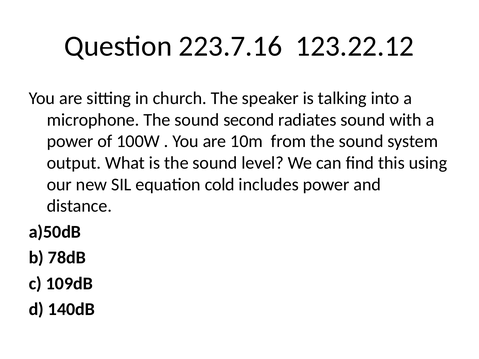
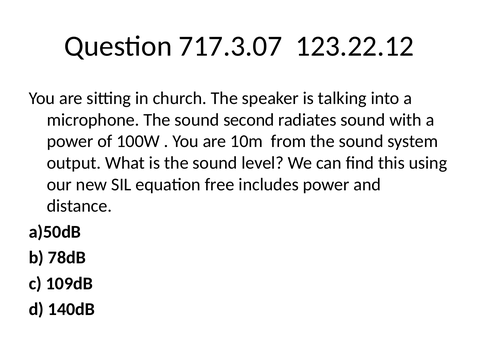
223.7.16: 223.7.16 -> 717.3.07 (230, 46)
cold: cold -> free (220, 185)
